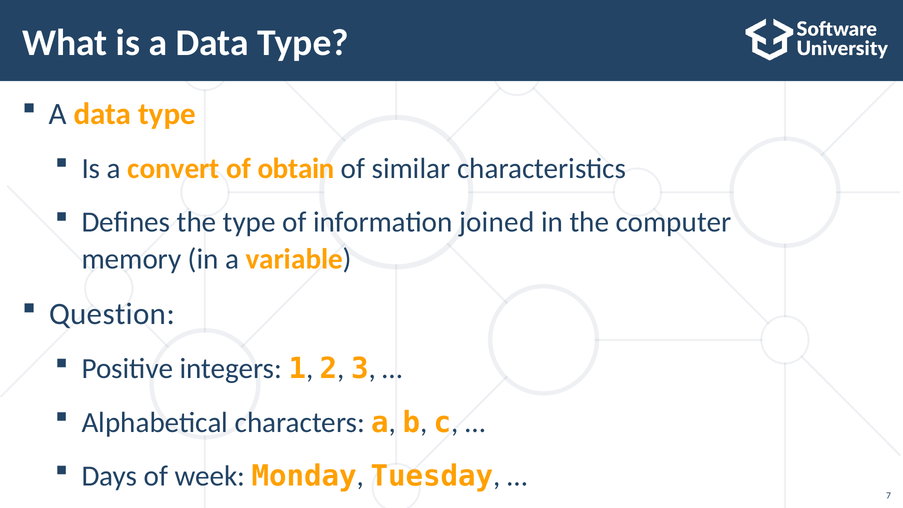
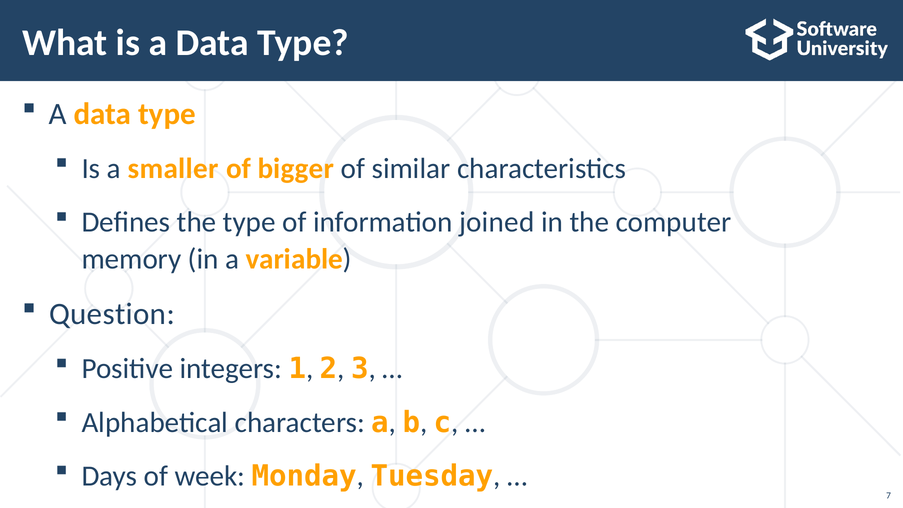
convert: convert -> smaller (173, 169)
obtain: obtain -> bigger (296, 169)
